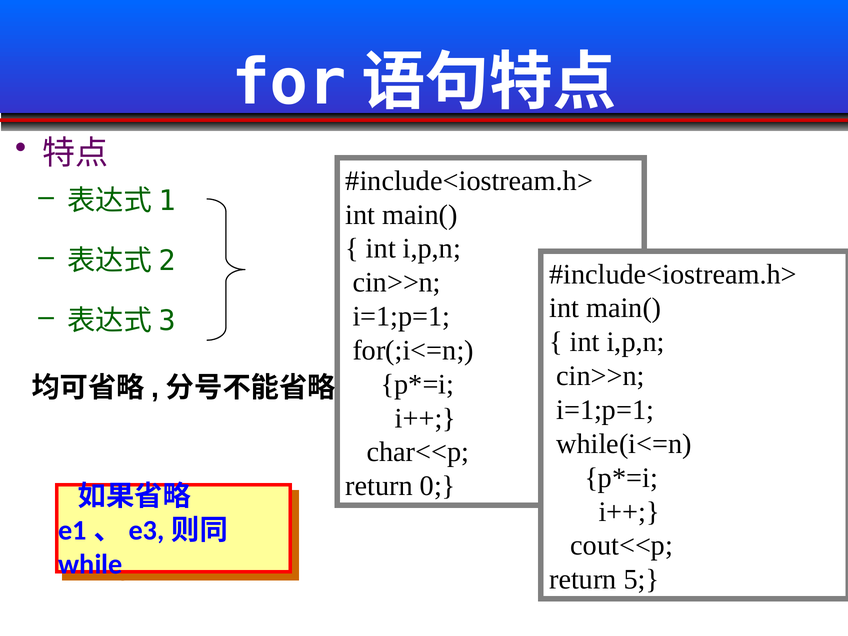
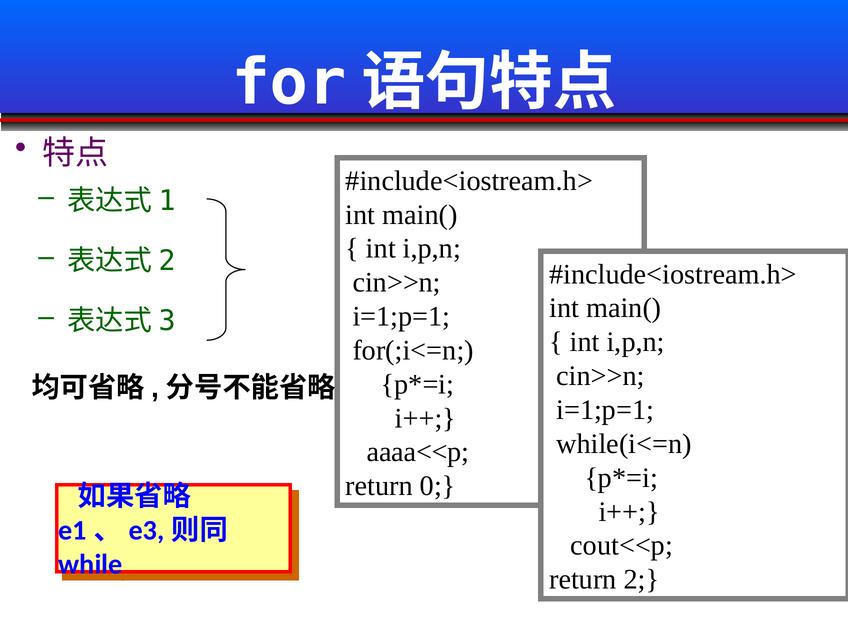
char<<p: char<<p -> aaaa<<p (418, 452)
5: 5 -> 2 (641, 580)
